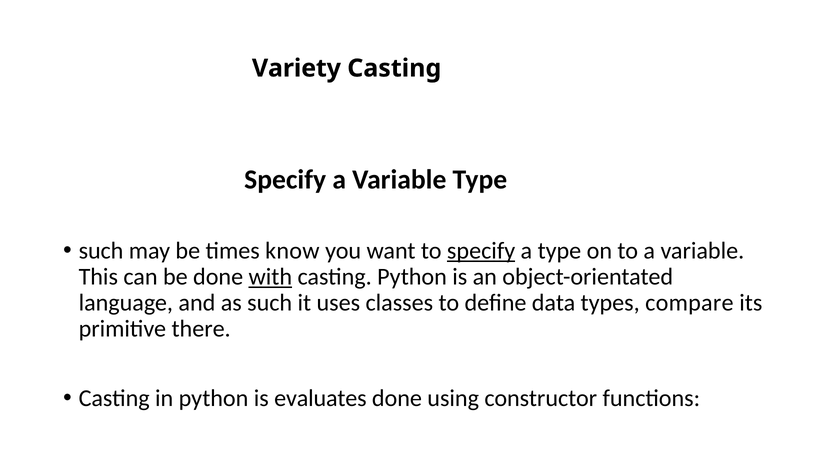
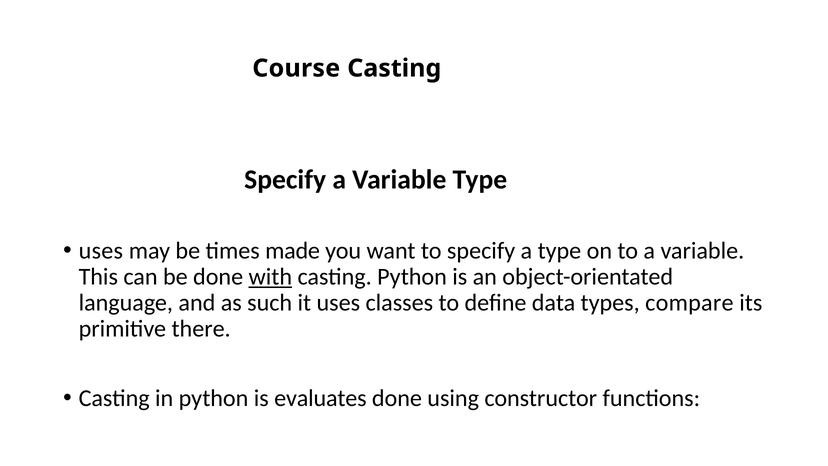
Variety: Variety -> Course (296, 68)
such: such -> uses (101, 251)
know: know -> made (293, 251)
specify underline: present -> none (481, 251)
